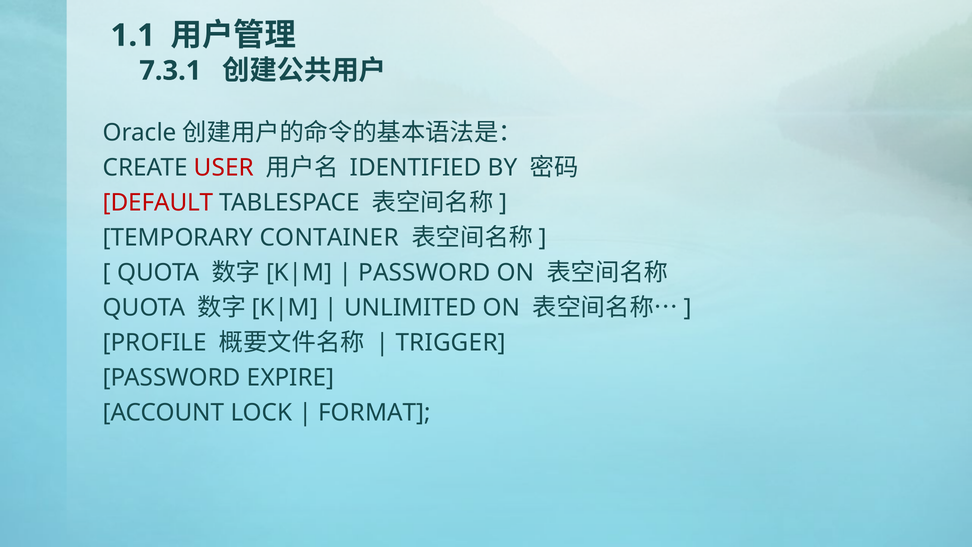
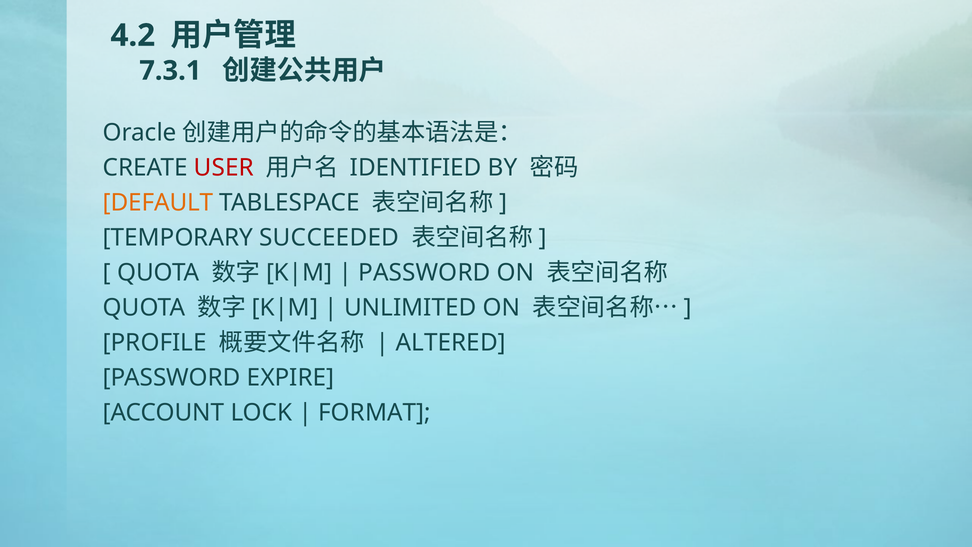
1.1: 1.1 -> 4.2 (133, 35)
DEFAULT colour: red -> orange (158, 203)
CONTAINER: CONTAINER -> SUCCEEDED (329, 238)
TRIGGER: TRIGGER -> ALTERED (451, 343)
